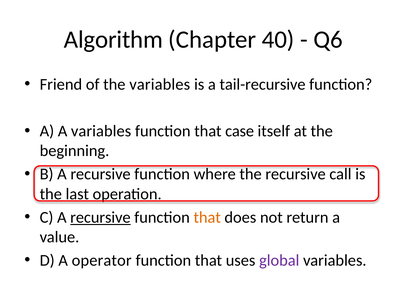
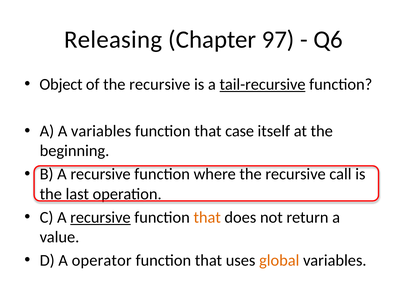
Algorithm: Algorithm -> Releasing (113, 39)
40: 40 -> 97 (278, 39)
Friend: Friend -> Object (61, 84)
of the variables: variables -> recursive (160, 84)
tail-recursive underline: none -> present (263, 84)
global colour: purple -> orange (279, 260)
